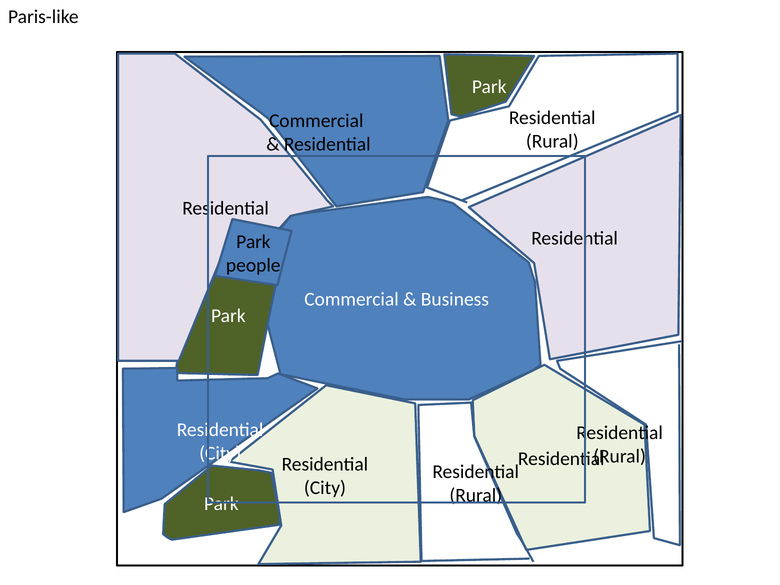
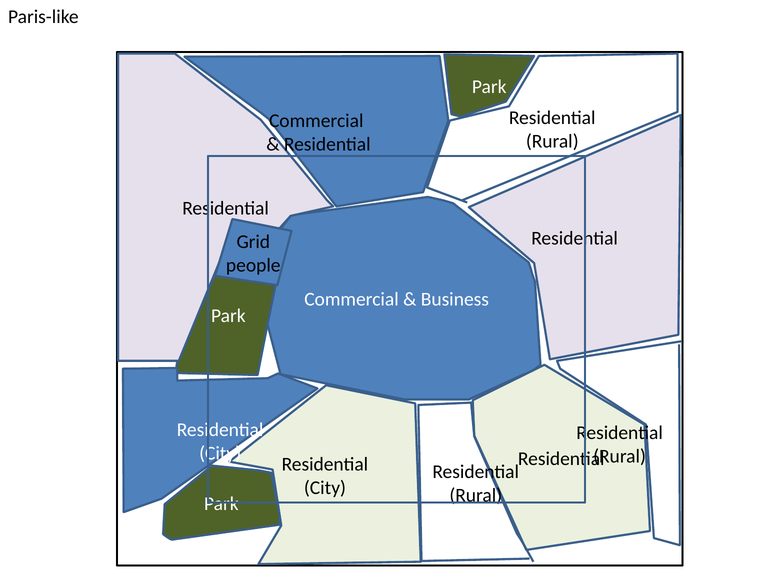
Park: Park -> Grid (253, 242)
